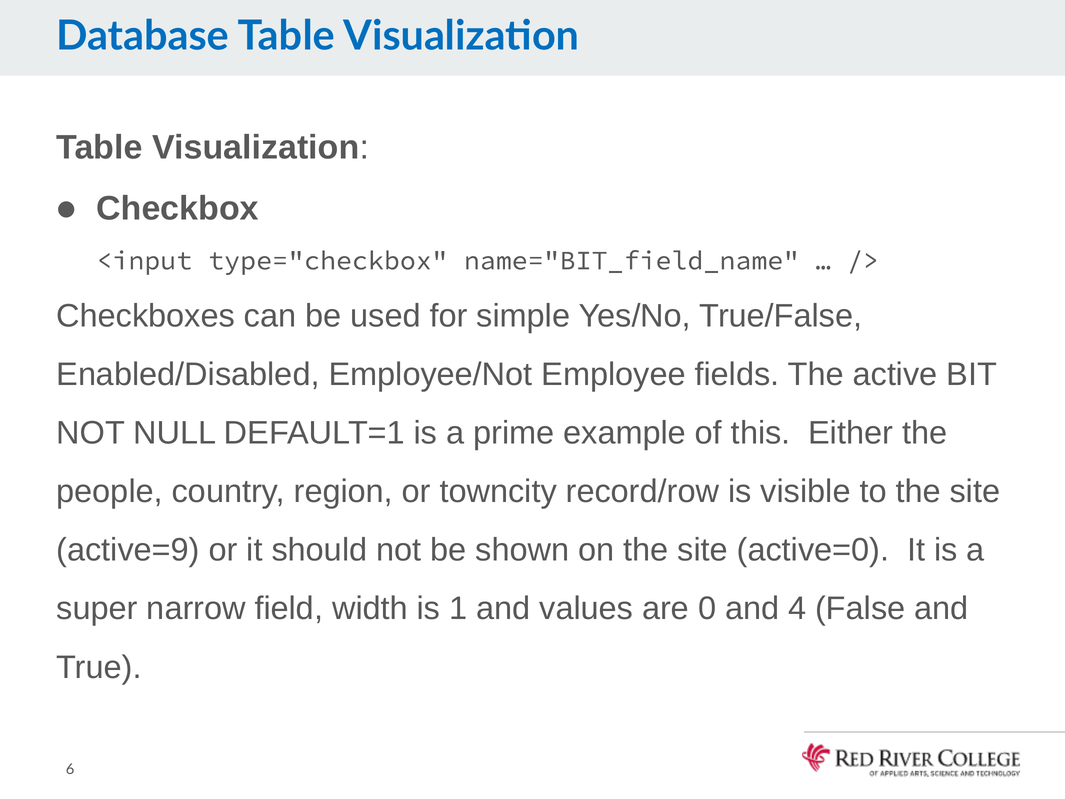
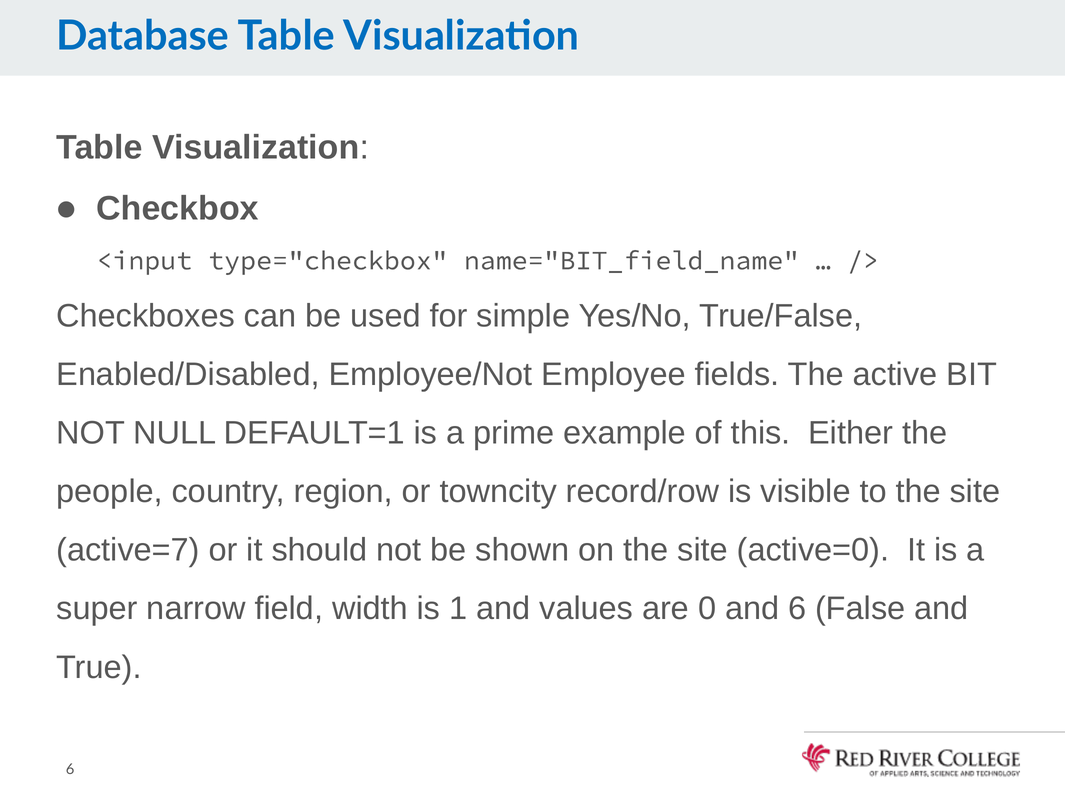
active=9: active=9 -> active=7 (128, 550)
and 4: 4 -> 6 (797, 609)
